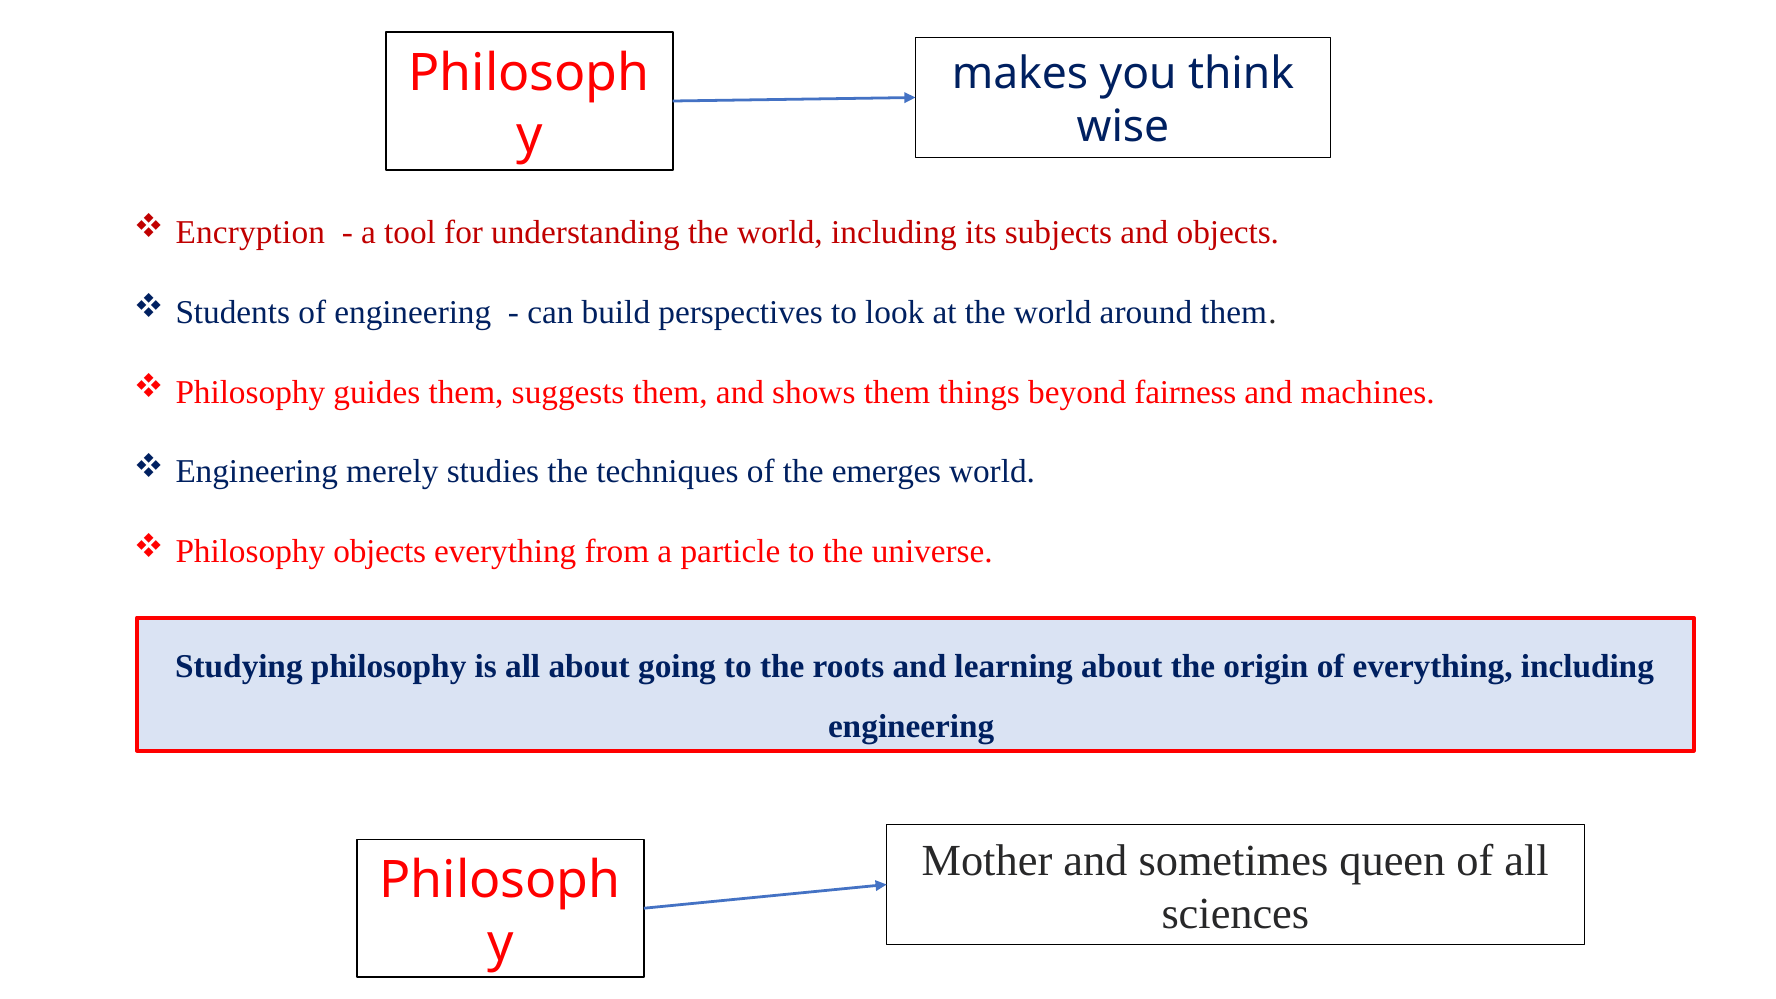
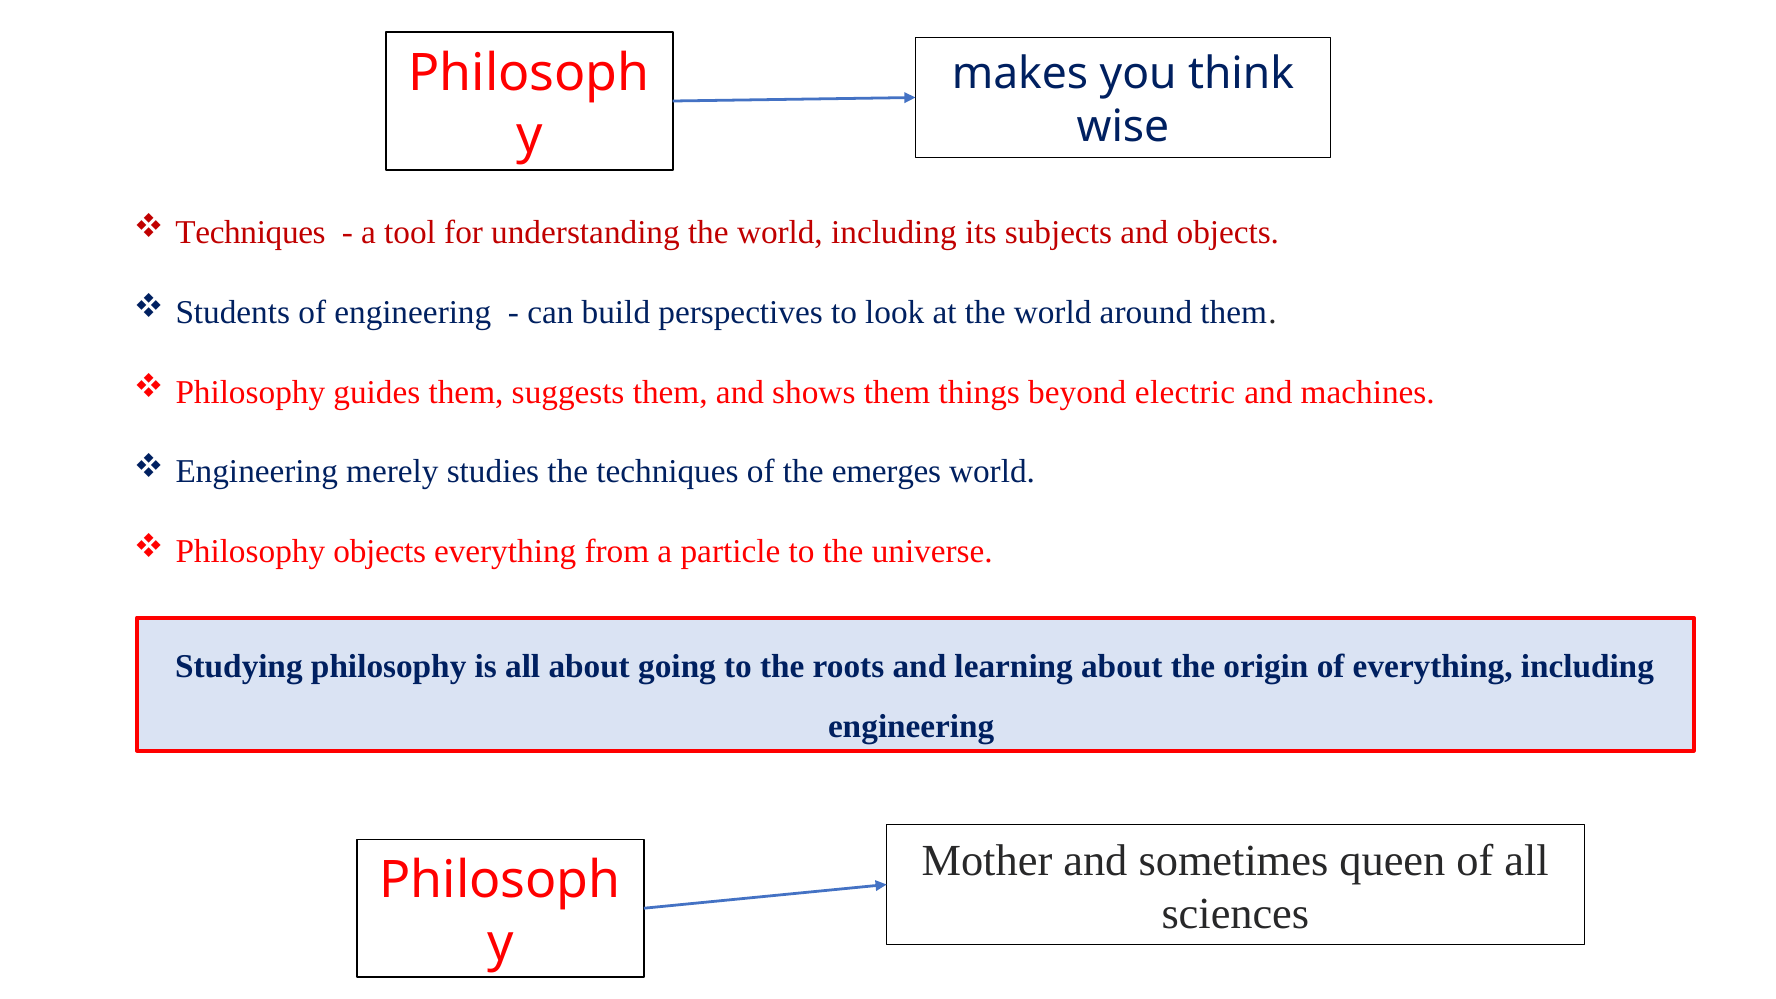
Encryption: Encryption -> Techniques (251, 232)
fairness: fairness -> electric (1185, 392)
